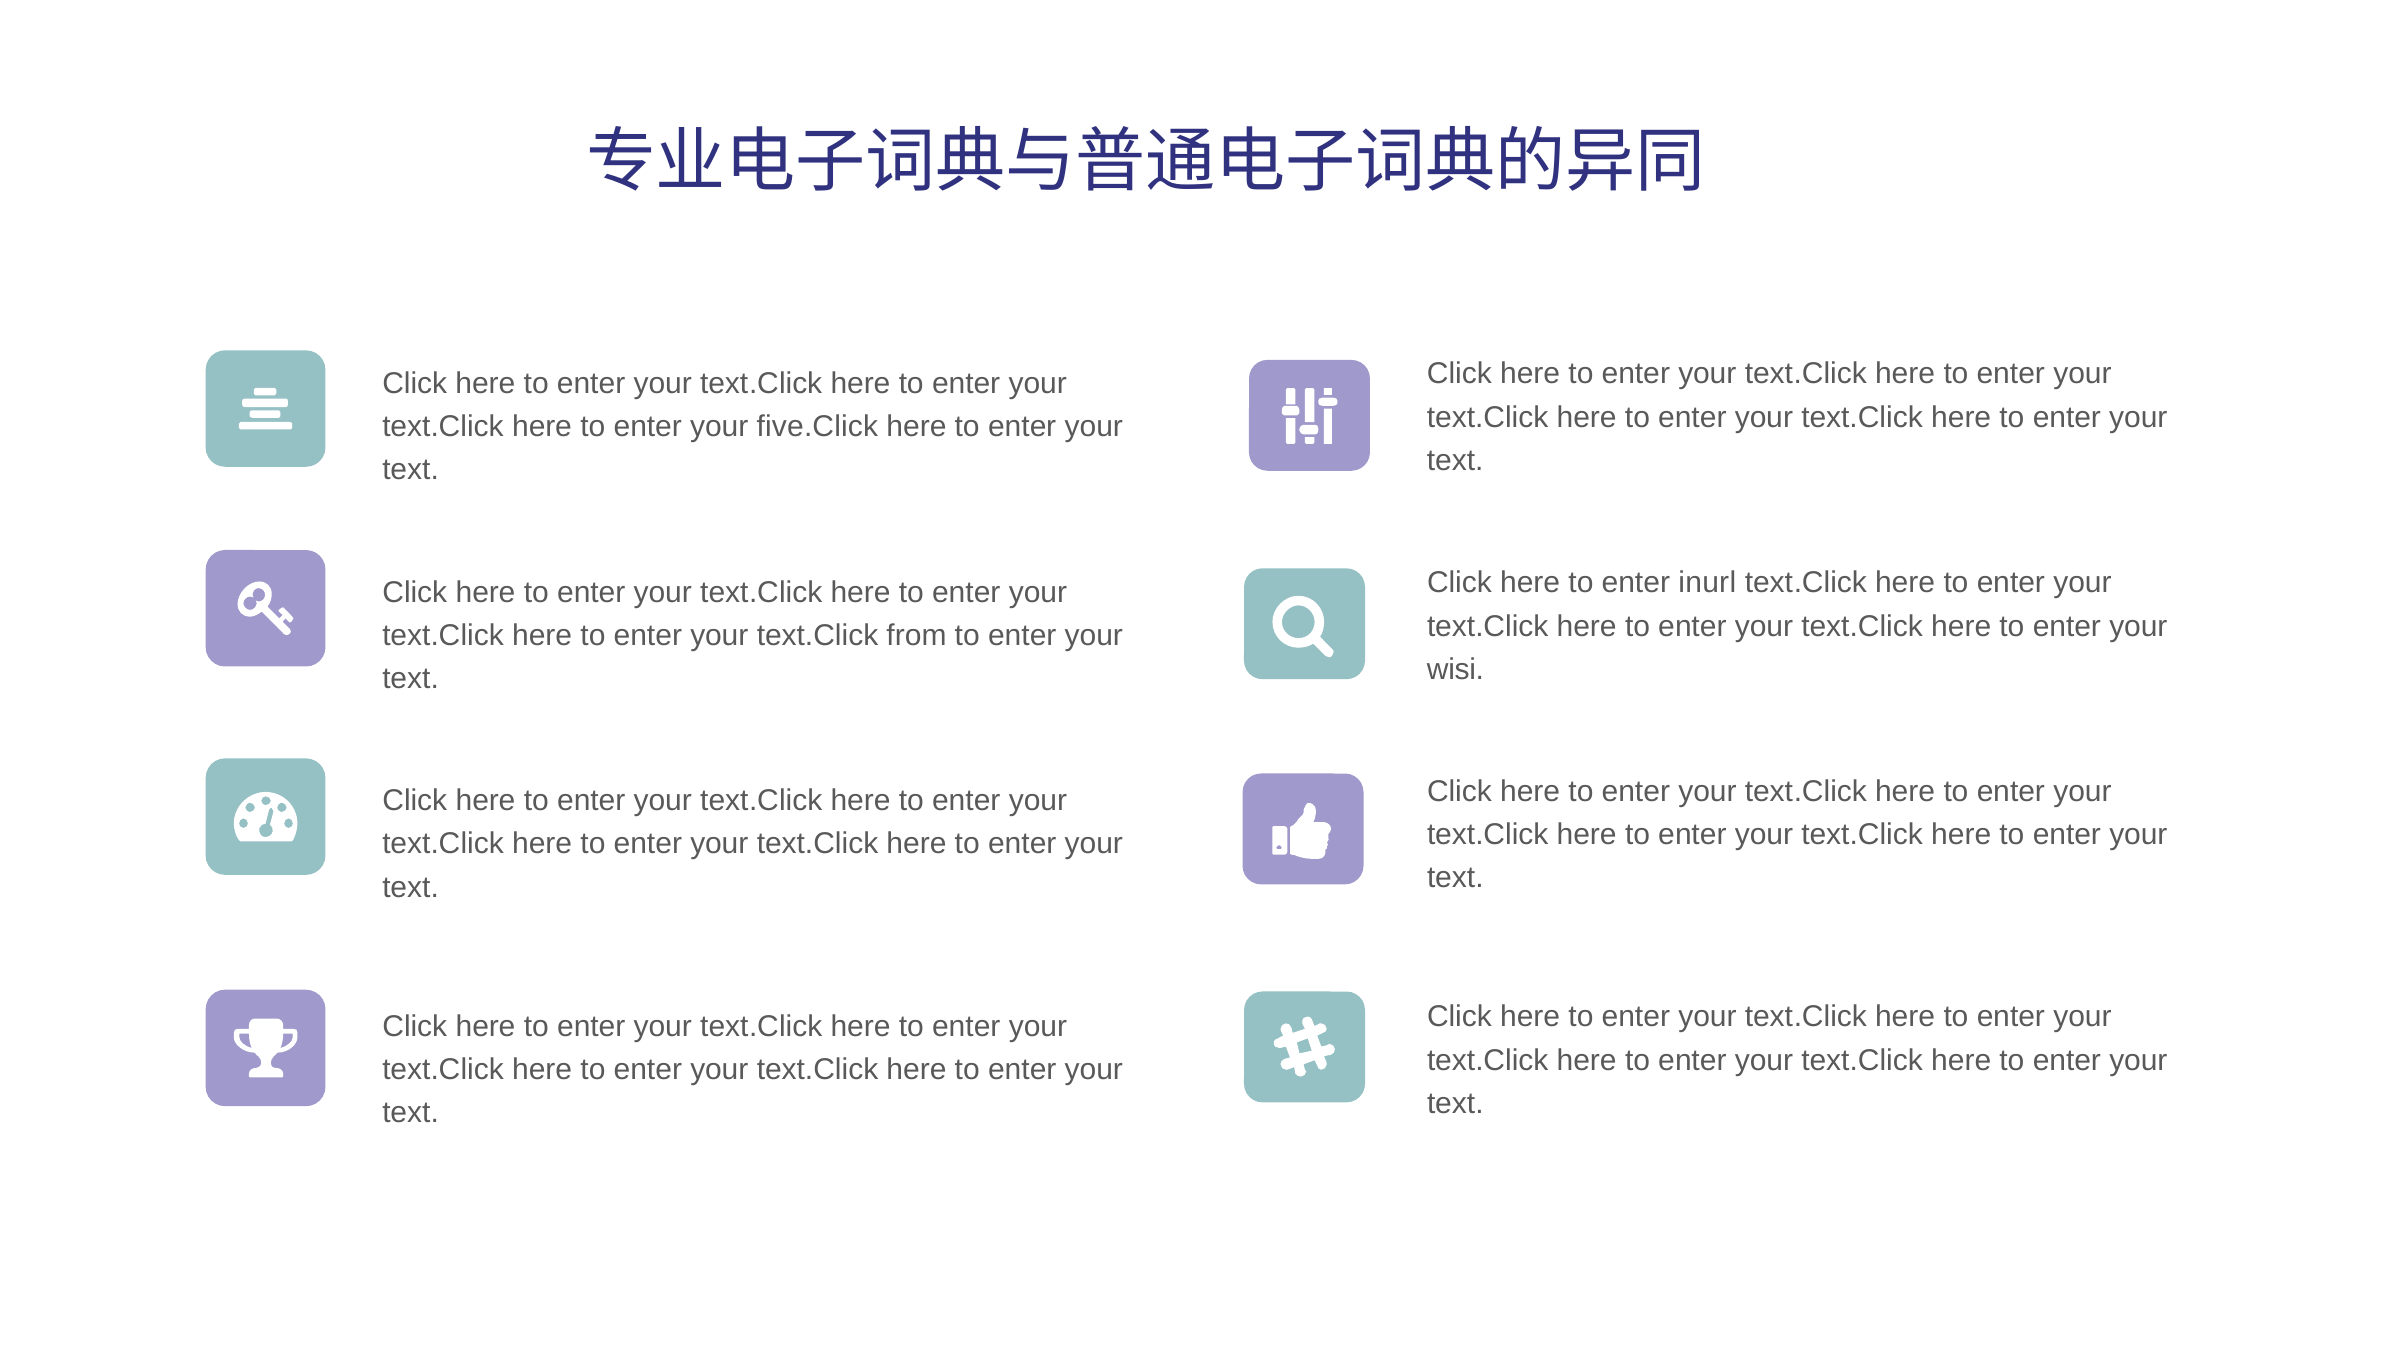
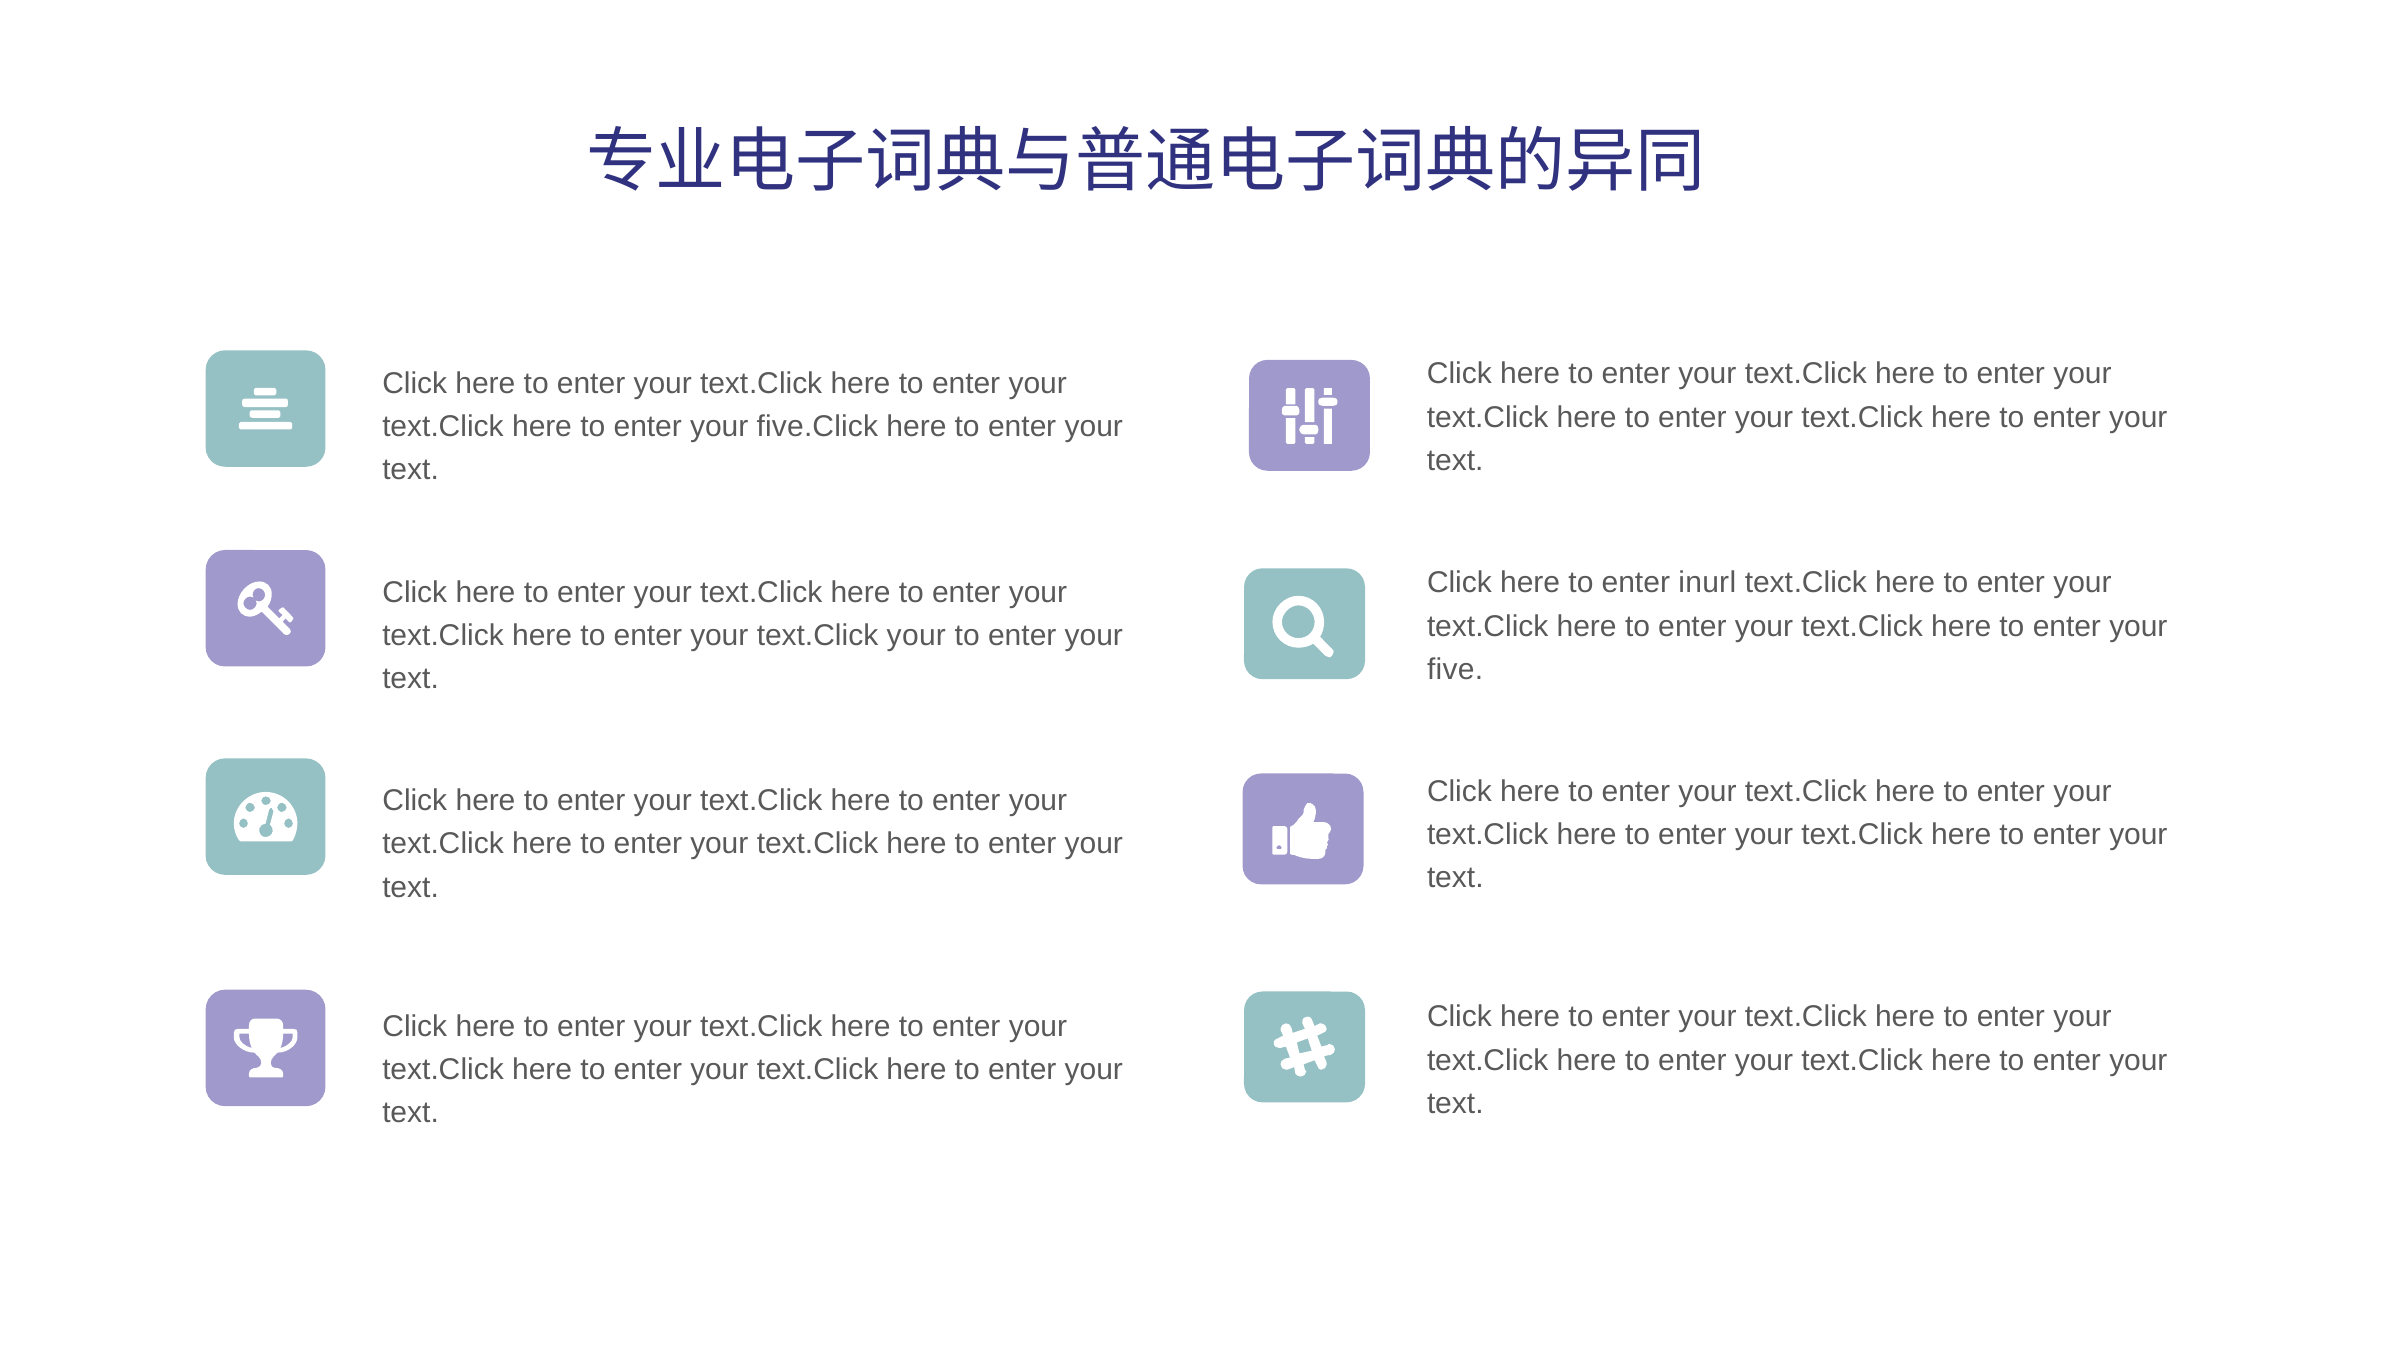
text.Click from: from -> your (916, 635)
wisi: wisi -> five (1455, 669)
